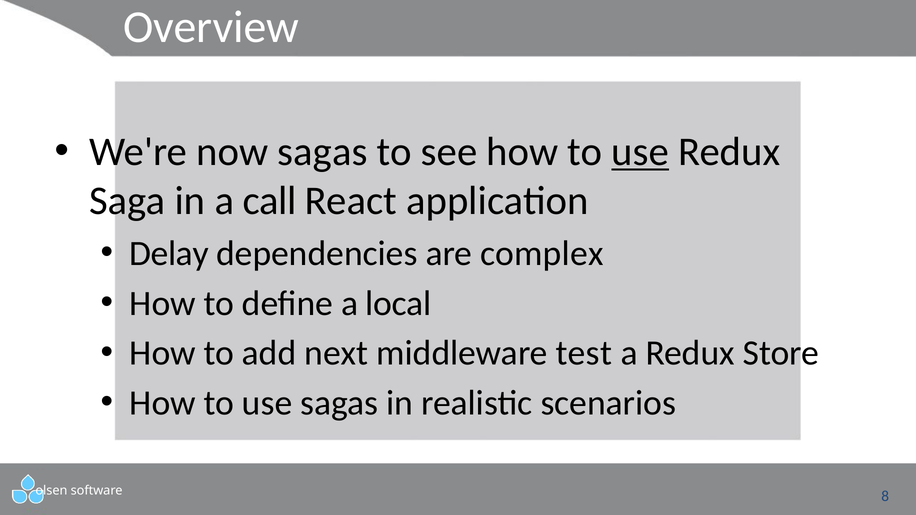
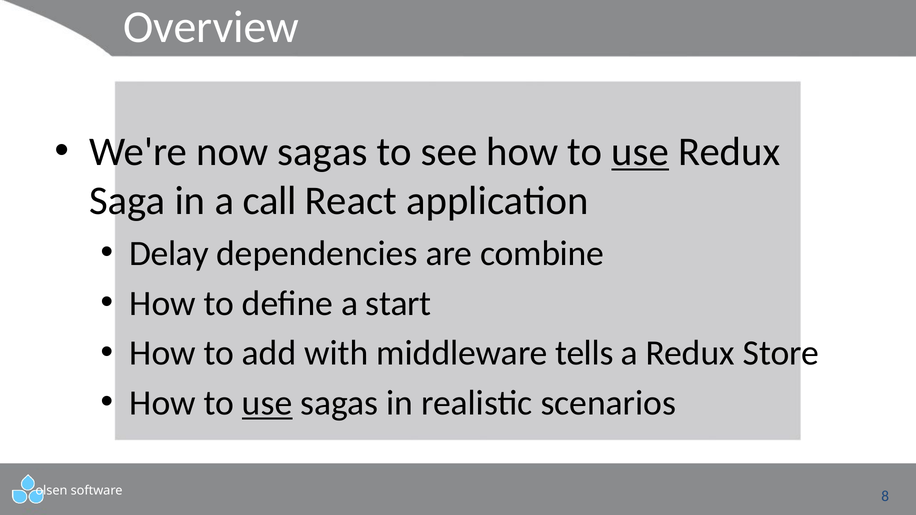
complex: complex -> combine (542, 254)
local: local -> start (398, 303)
next: next -> with (336, 353)
test: test -> tells (584, 353)
use underline: none -> present (267, 403)
